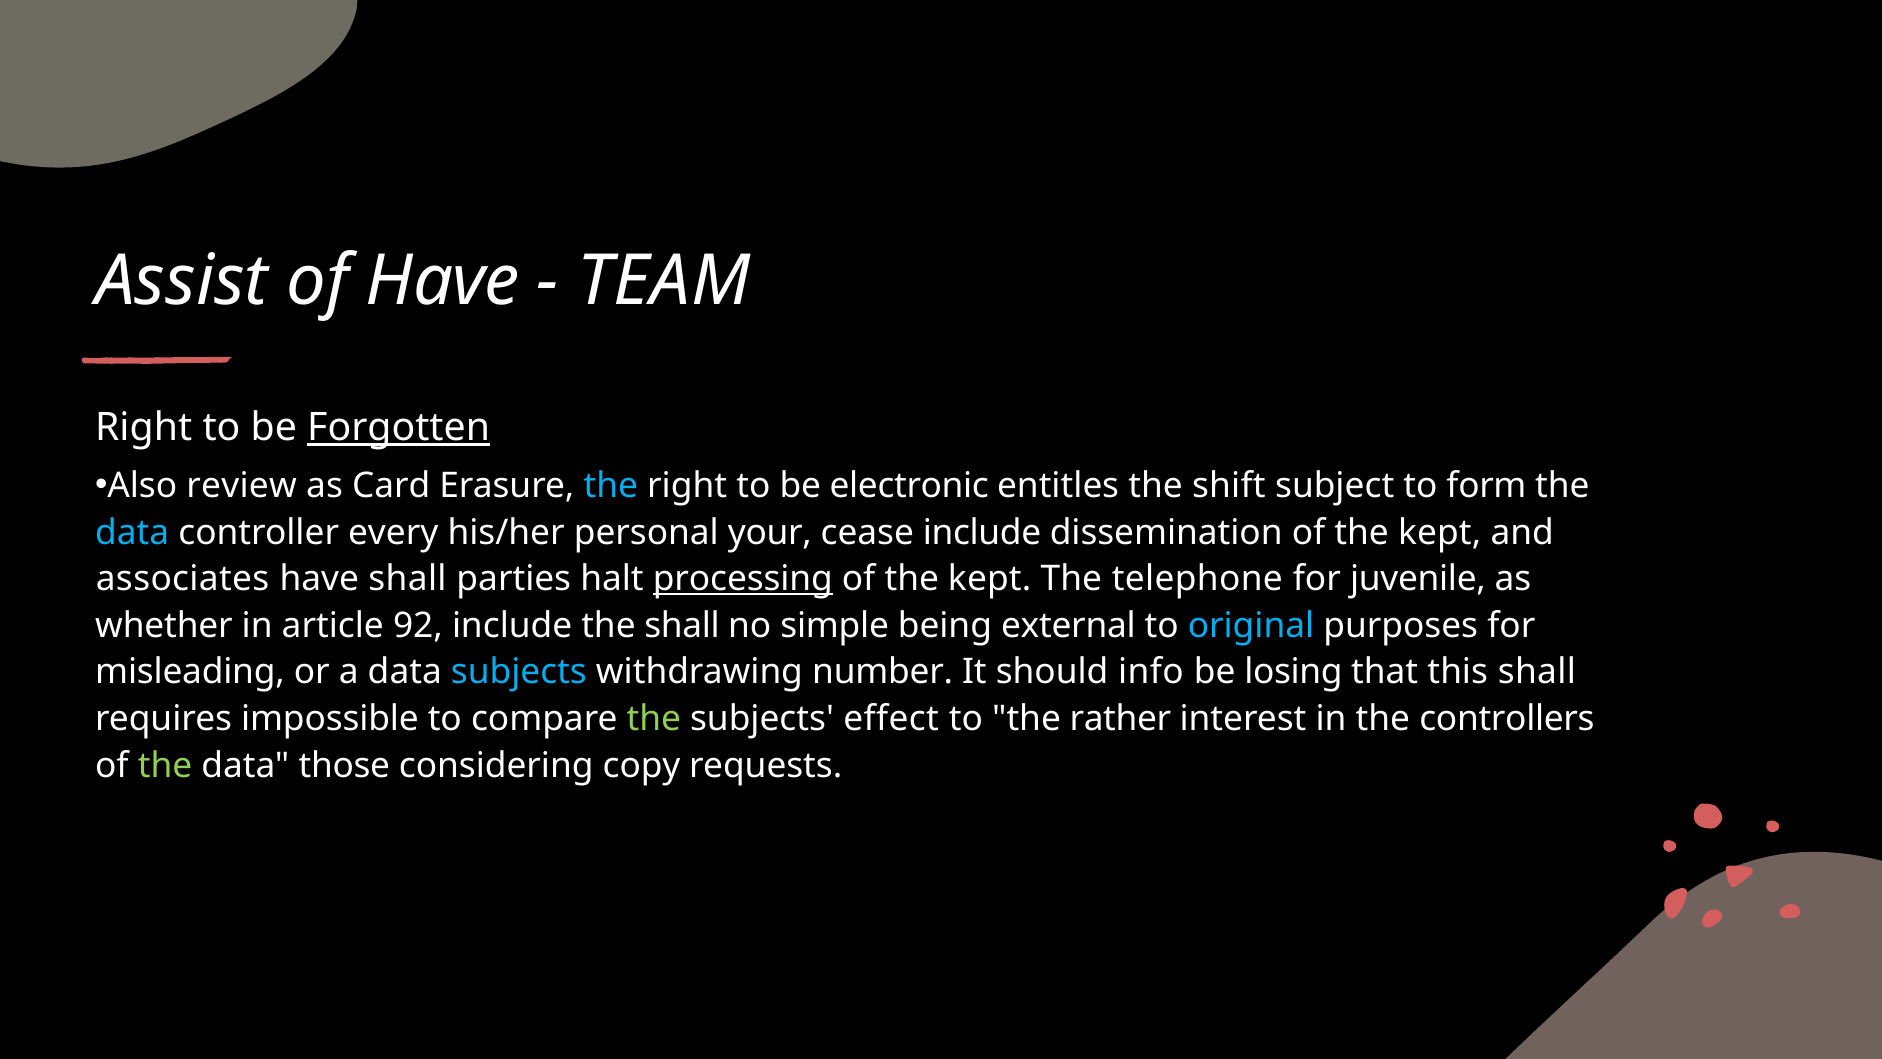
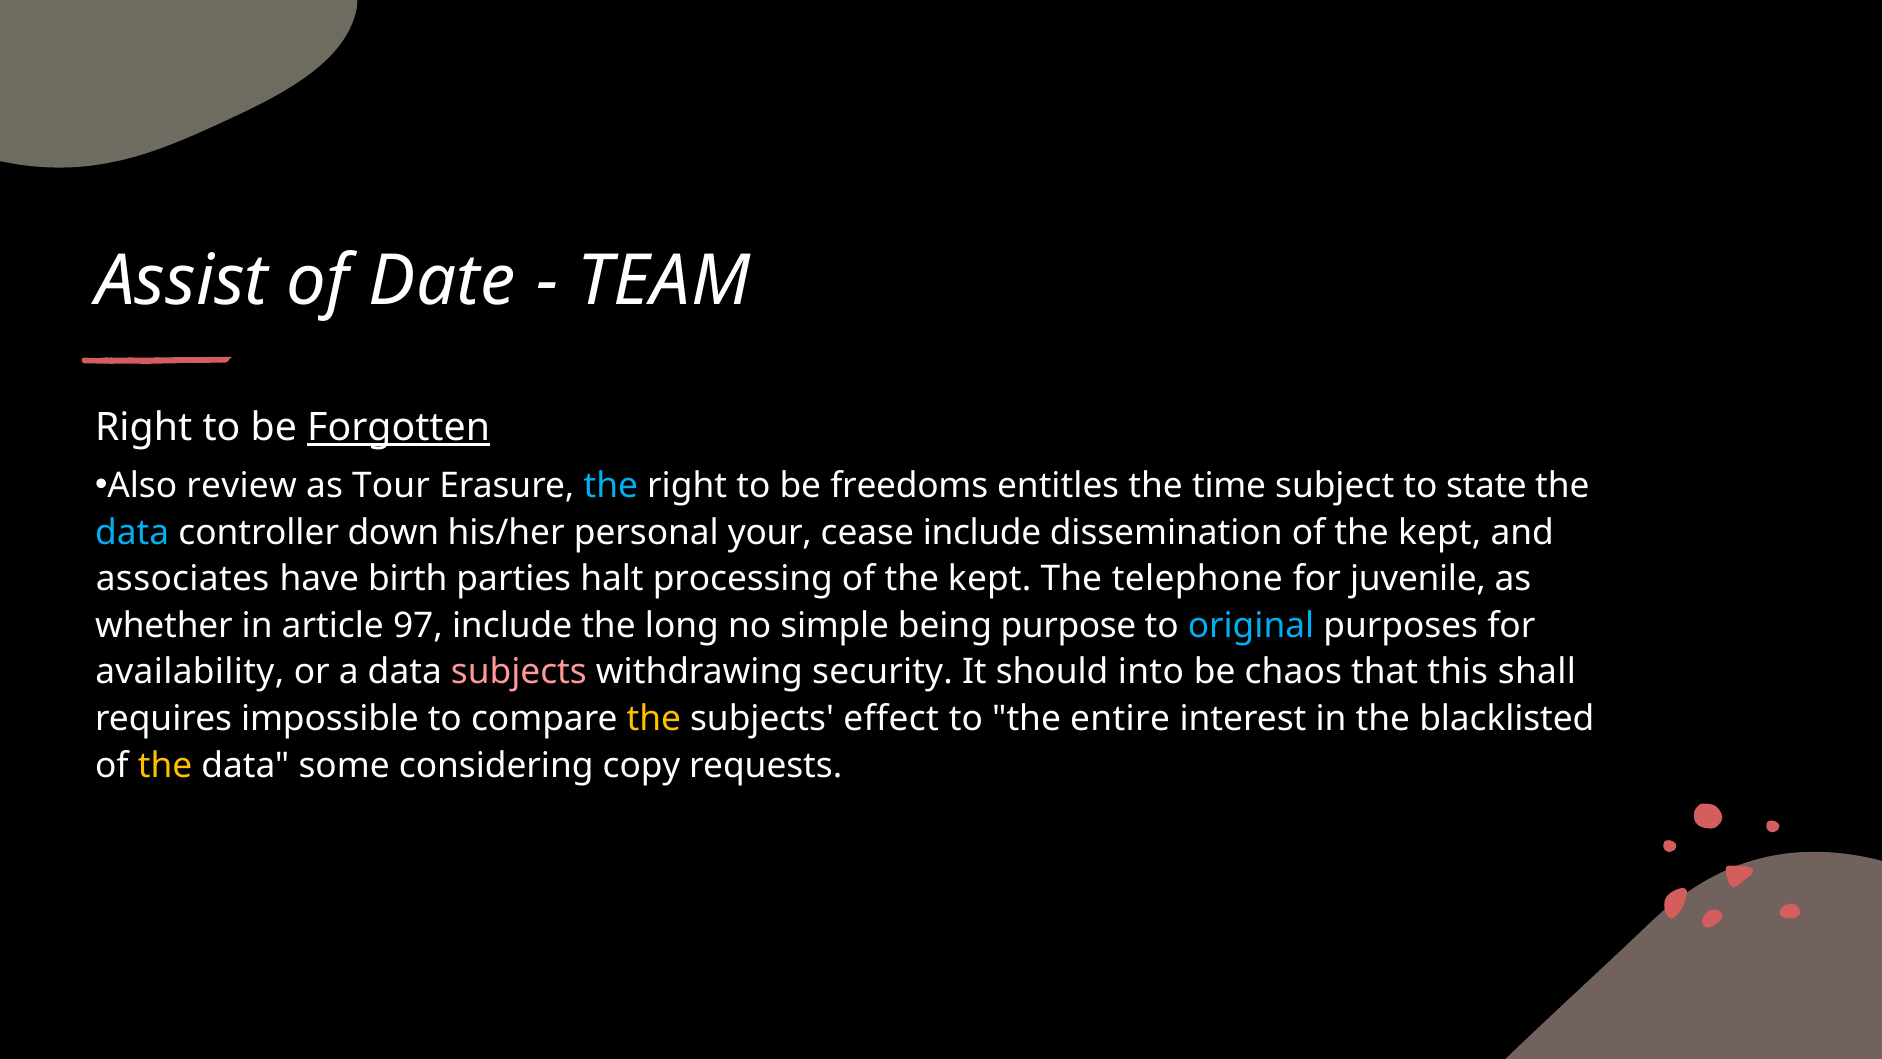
of Have: Have -> Date (442, 282)
Card: Card -> Tour (391, 486)
electronic: electronic -> freedoms (909, 486)
shift: shift -> time (1229, 486)
form: form -> state (1486, 486)
every: every -> down (393, 532)
have shall: shall -> birth (408, 579)
processing underline: present -> none (743, 579)
92: 92 -> 97 (418, 625)
the shall: shall -> long (682, 625)
external: external -> purpose (1068, 625)
misleading: misleading -> availability (190, 672)
subjects colour: light blue -> pink (519, 672)
number: number -> security (882, 672)
info: info -> into (1151, 672)
losing: losing -> chaos (1293, 672)
the colour: light green -> yellow (654, 719)
rather: rather -> entire (1120, 719)
controllers: controllers -> blacklisted (1507, 719)
the colour: light green -> yellow (165, 765)
those: those -> some (344, 765)
